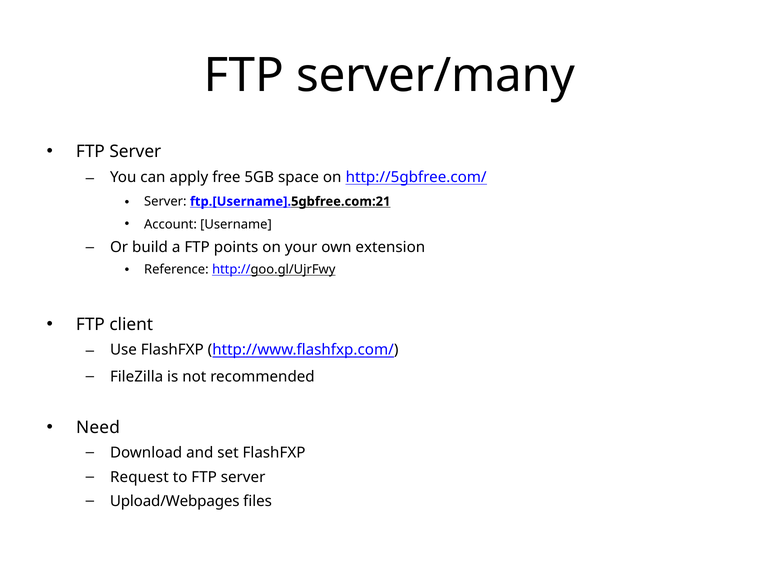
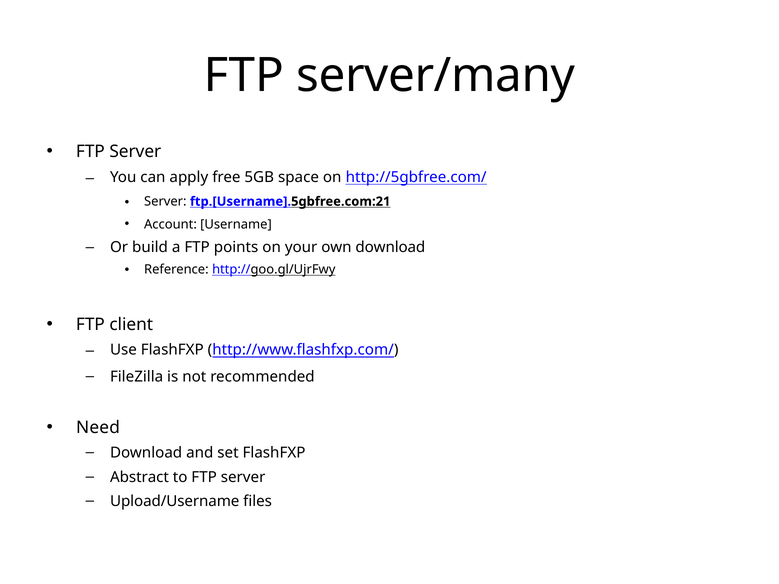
own extension: extension -> download (390, 248)
Request: Request -> Abstract (139, 477)
Upload/Webpages: Upload/Webpages -> Upload/Username (175, 501)
